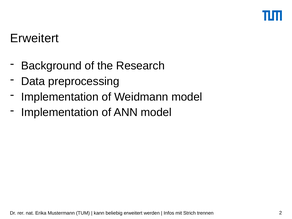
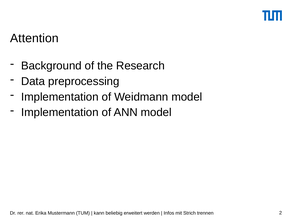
Erweitert: Erweitert -> Attention (34, 38)
